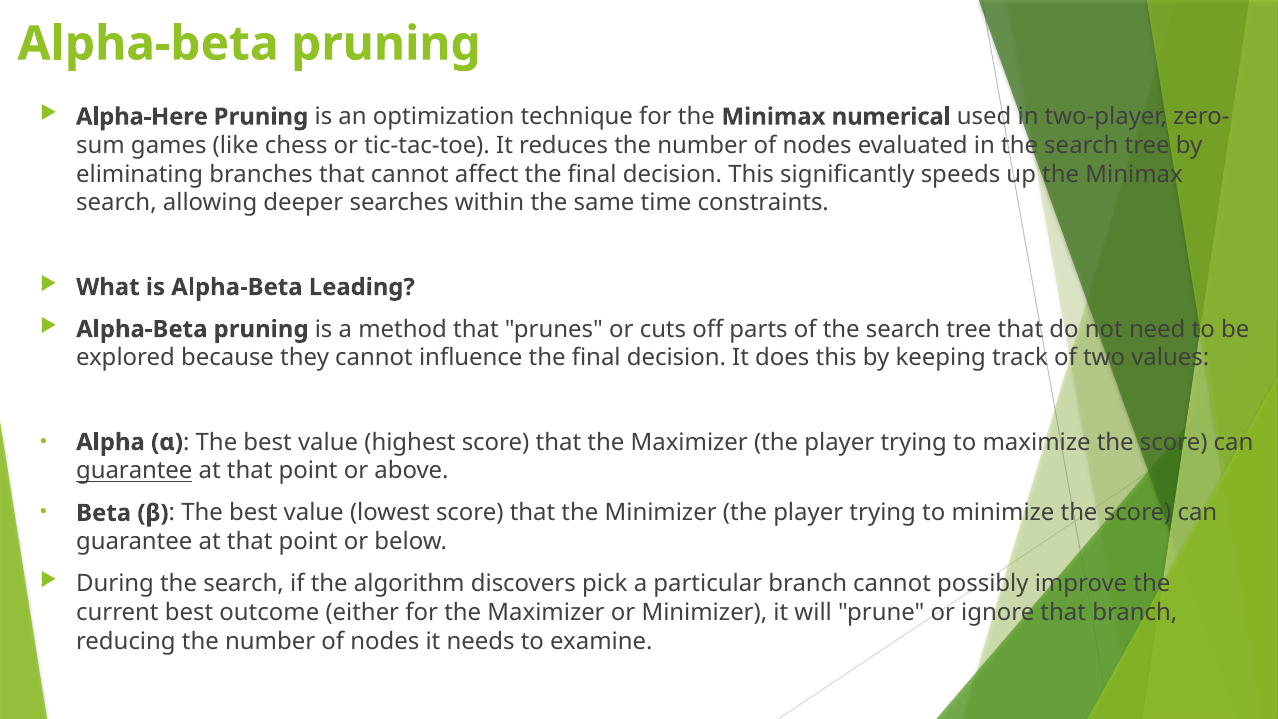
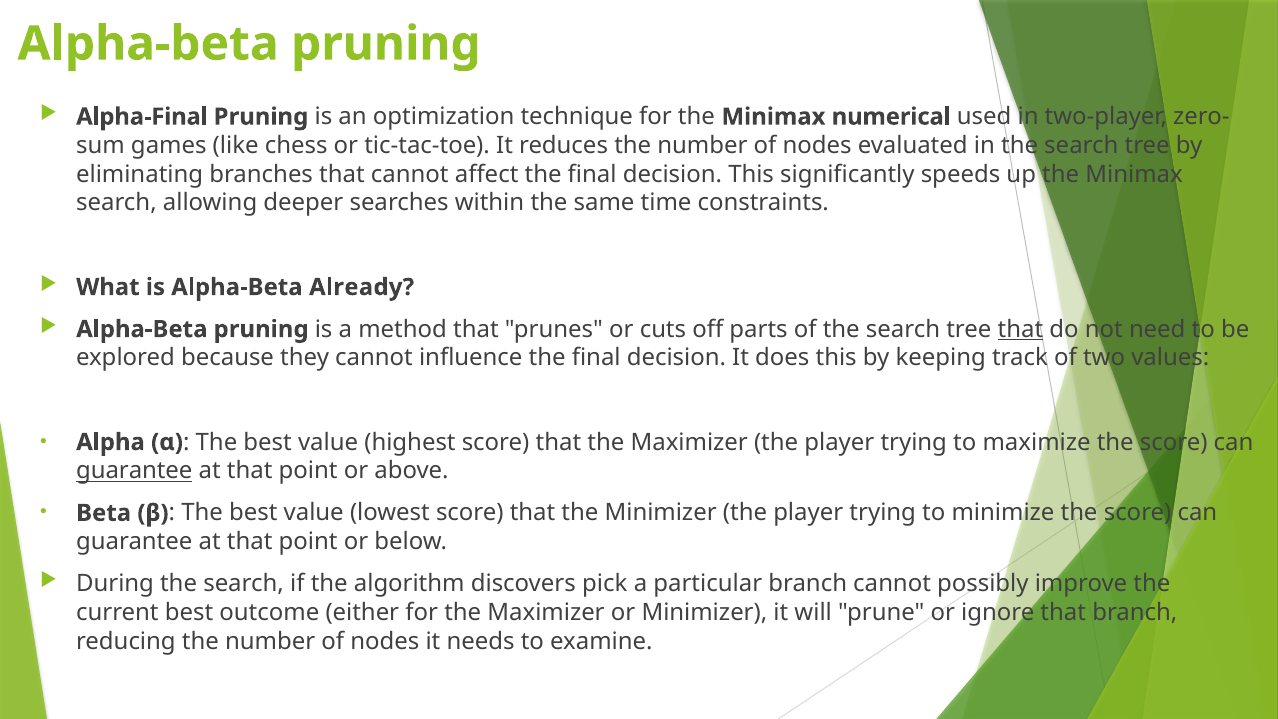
Alpha-Here: Alpha-Here -> Alpha-Final (142, 117)
Leading: Leading -> Already (362, 287)
that underline: none -> present (1020, 329)
